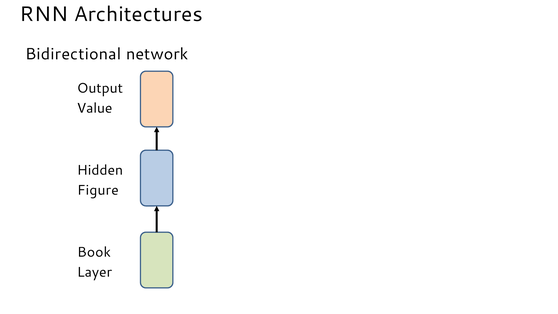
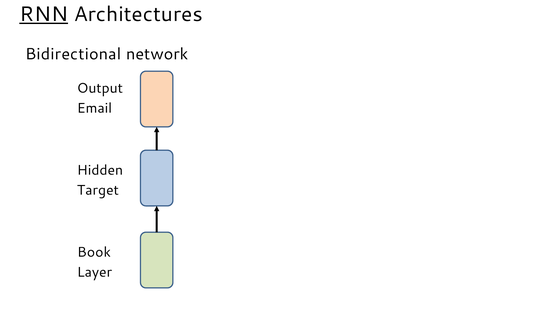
RNN underline: none -> present (44, 14)
Value: Value -> Email (94, 108)
Figure: Figure -> Target (98, 190)
